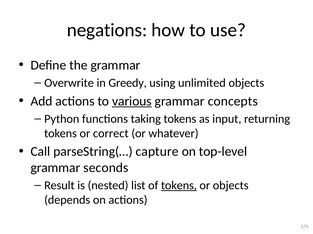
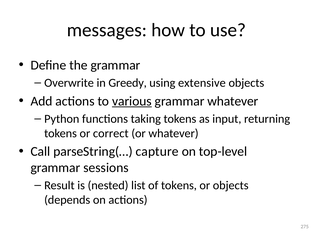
negations: negations -> messages (107, 30)
unlimited: unlimited -> extensive (202, 83)
grammar concepts: concepts -> whatever (233, 101)
seconds: seconds -> sessions (106, 168)
tokens underline: present -> none (179, 186)
